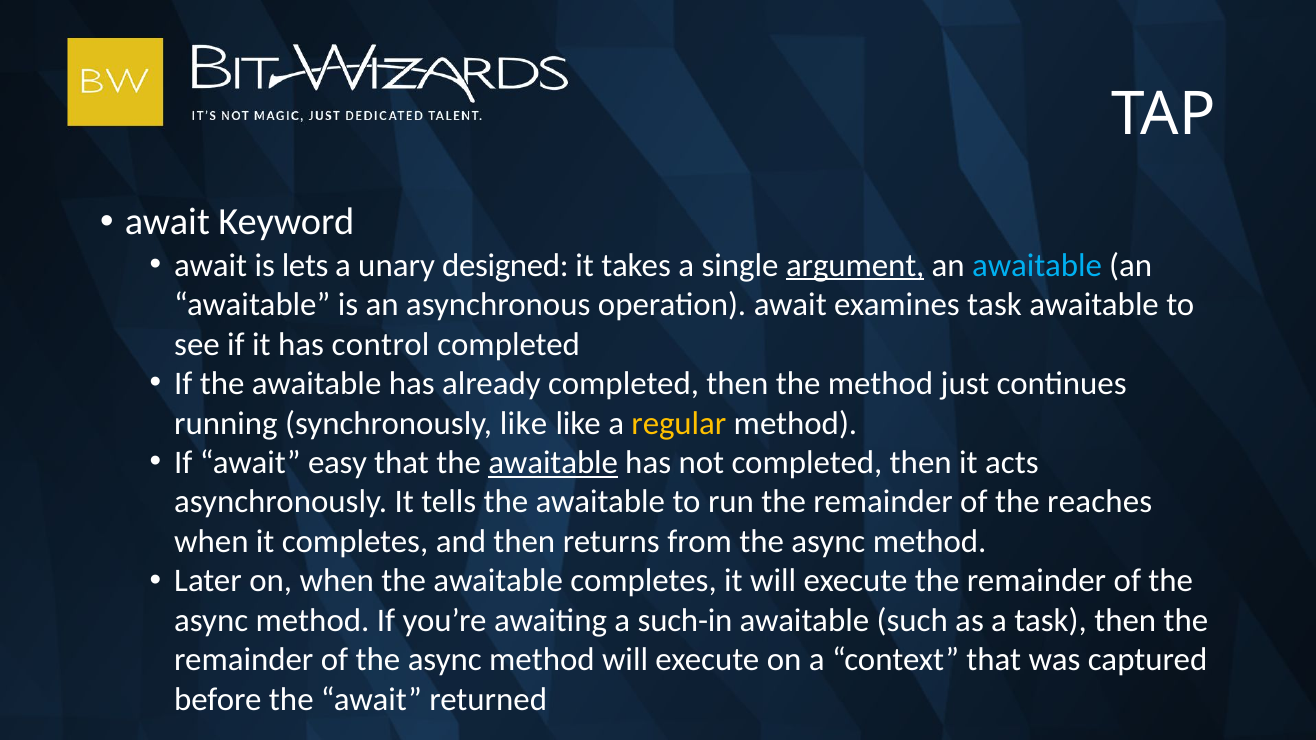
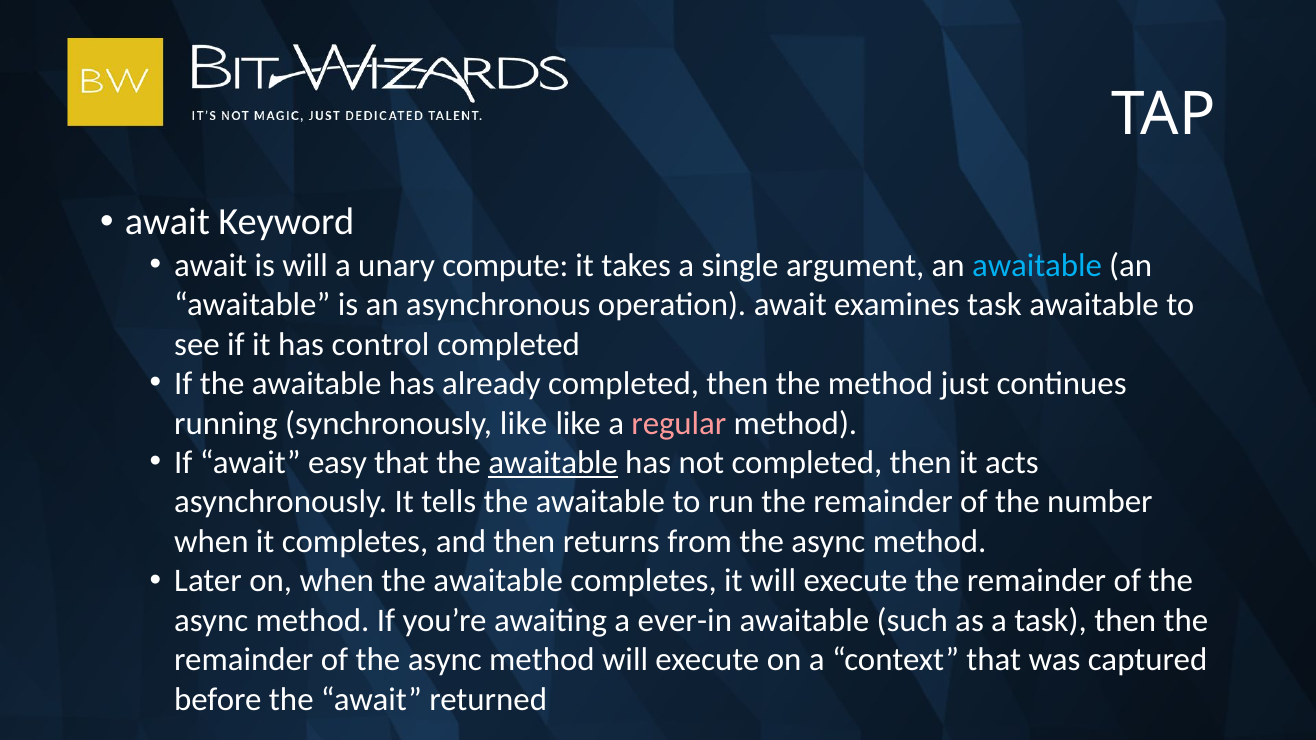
is lets: lets -> will (305, 265)
designed: designed -> compute (505, 265)
argument underline: present -> none (855, 265)
regular colour: yellow -> pink (679, 423)
reaches: reaches -> number (1100, 502)
such-in: such-in -> ever-in (685, 621)
